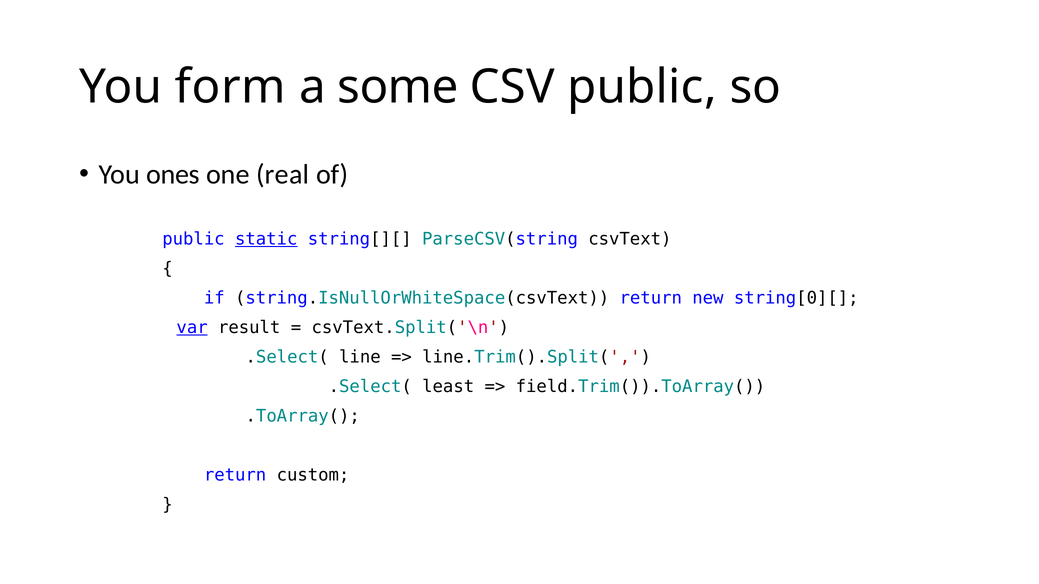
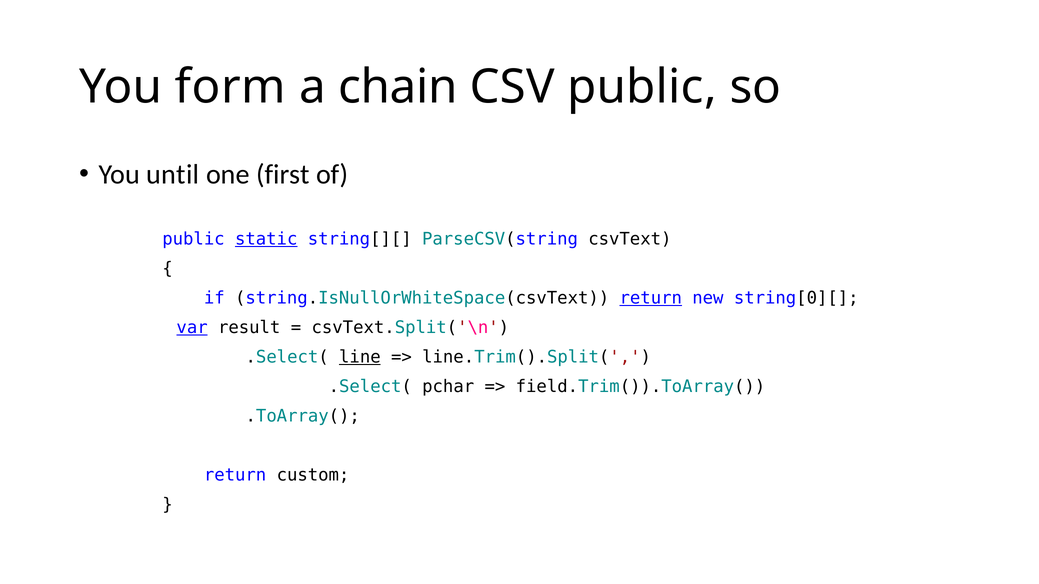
some: some -> chain (398, 87)
ones: ones -> until (173, 174)
real: real -> first (283, 174)
return underline: none -> present (651, 298)
line underline: none -> present (360, 357)
least: least -> pchar (448, 387)
